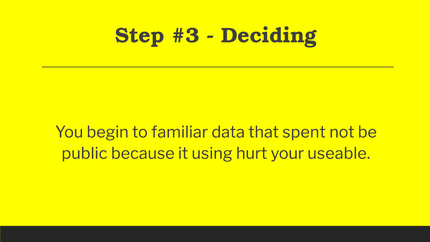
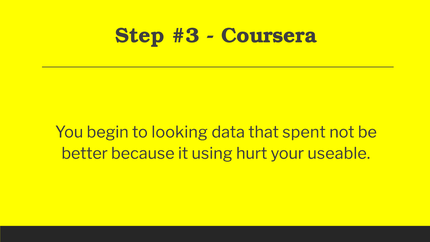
Deciding: Deciding -> Coursera (269, 36)
familiar: familiar -> looking (180, 132)
public: public -> better (85, 153)
